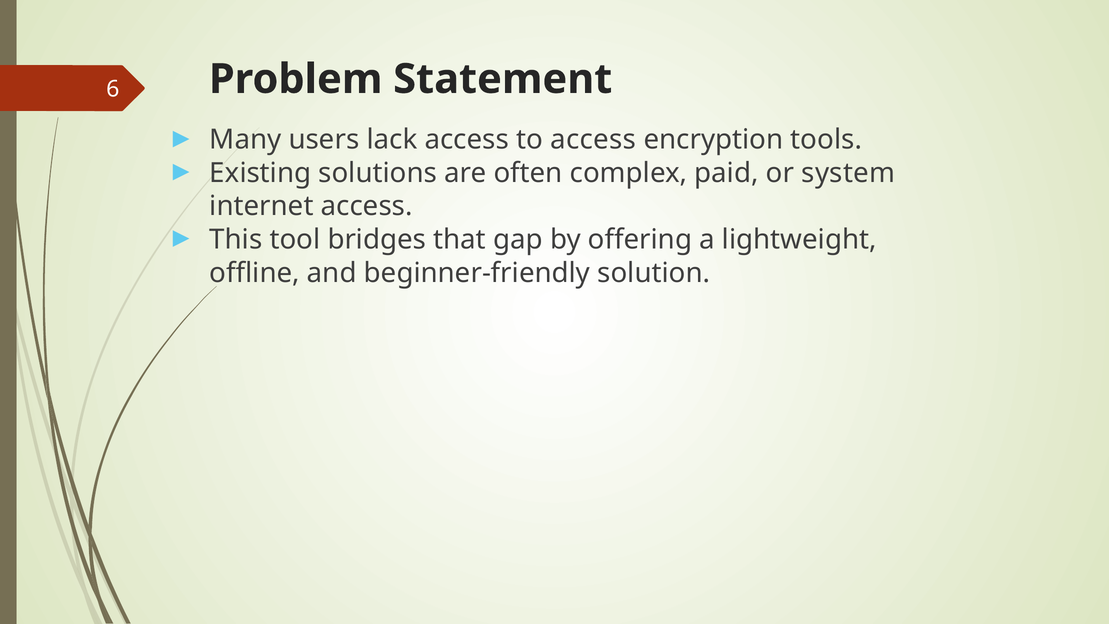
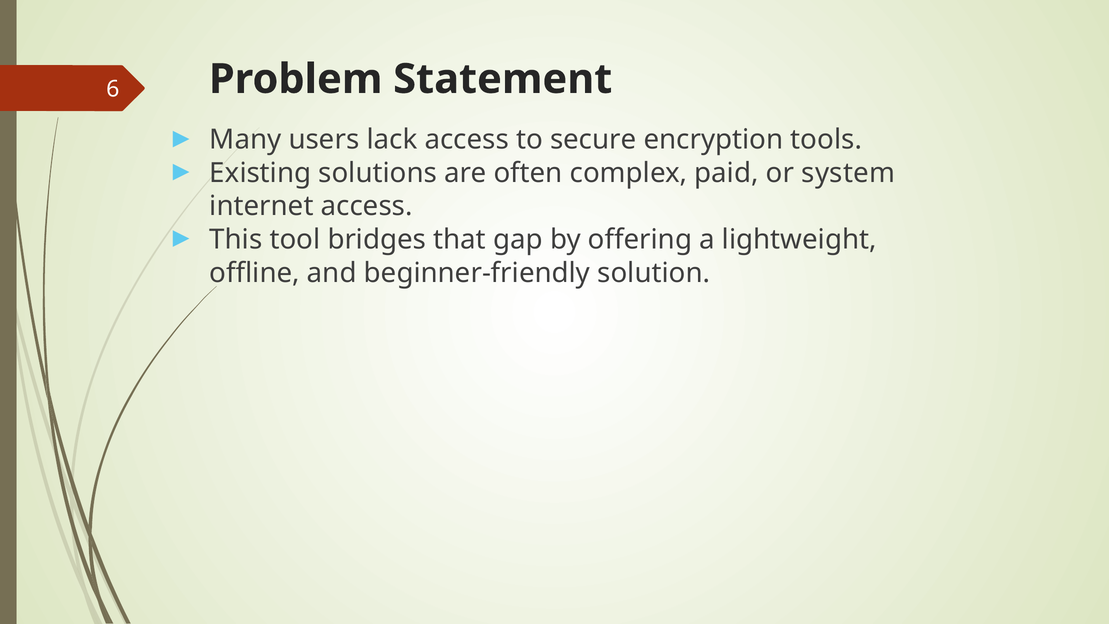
to access: access -> secure (593, 140)
